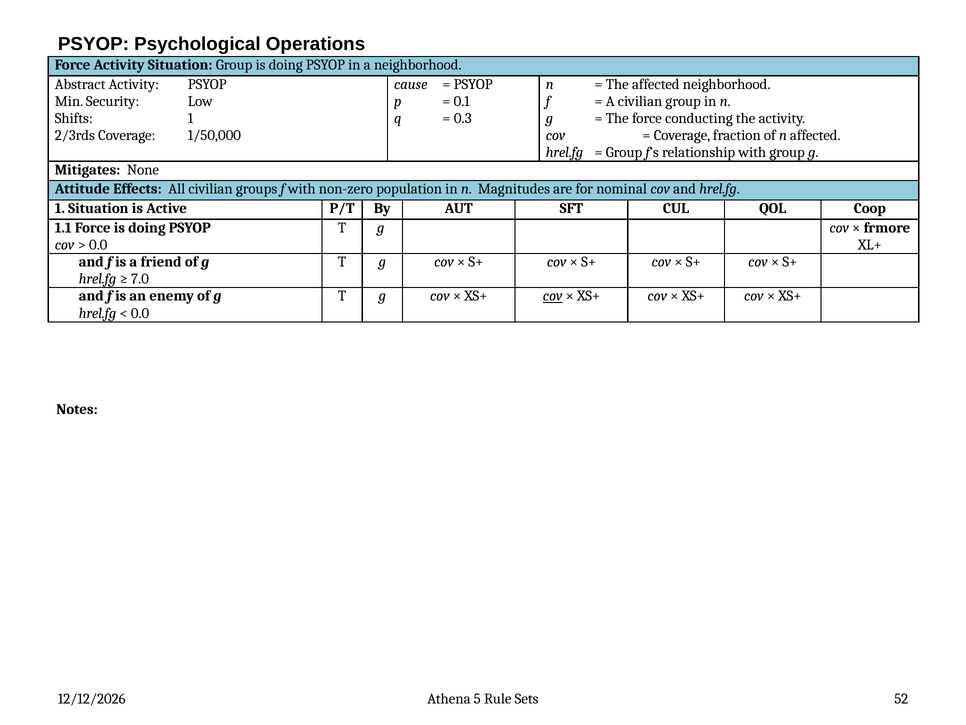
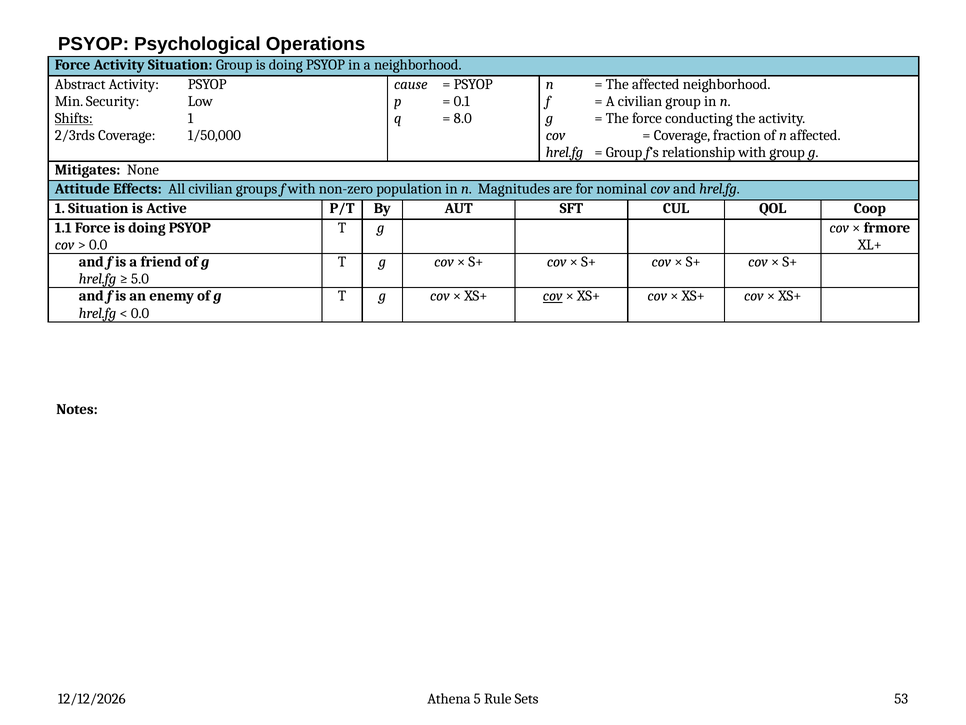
Shifts underline: none -> present (74, 118)
0.3: 0.3 -> 8.0 (463, 118)
7.0: 7.0 -> 5.0 (140, 279)
52: 52 -> 53 (901, 698)
